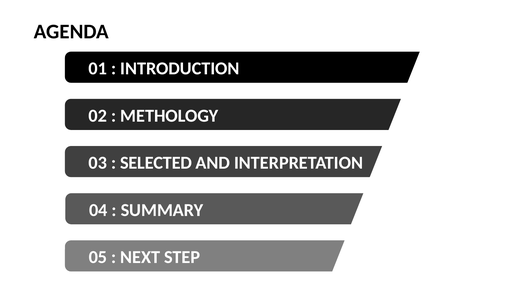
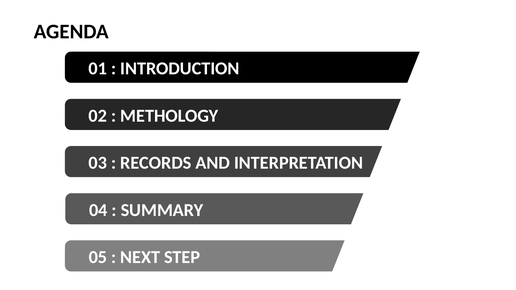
SELECTED: SELECTED -> RECORDS (156, 163)
